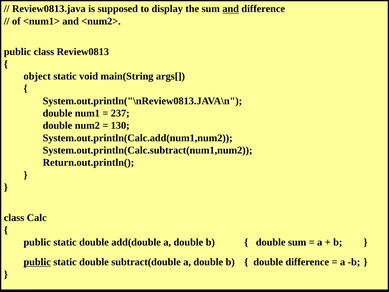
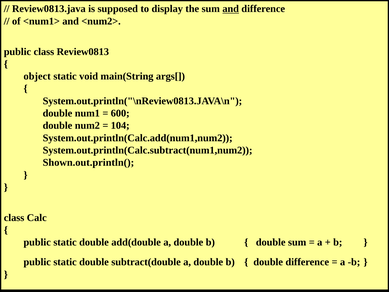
237: 237 -> 600 (120, 113)
130: 130 -> 104 (120, 125)
Return.out.println(: Return.out.println( -> Shown.out.println( (88, 162)
public underline: present -> none (37, 262)
